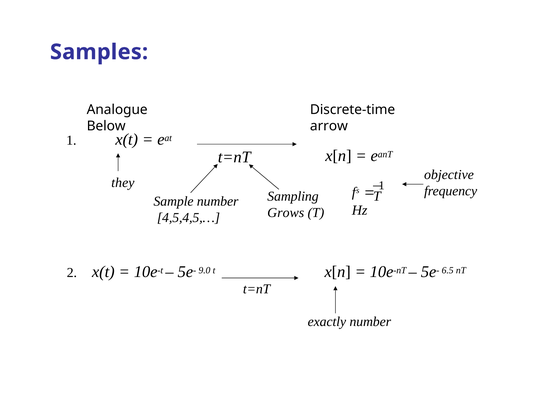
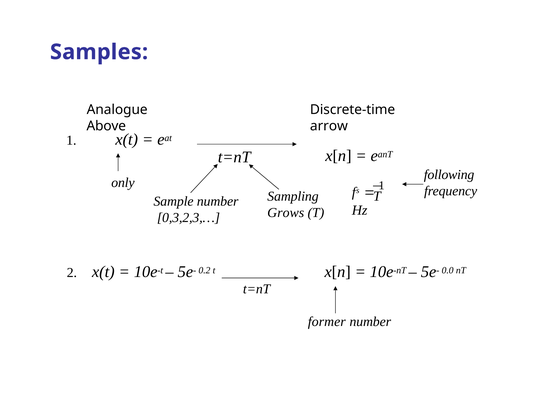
Below: Below -> Above (106, 126)
objective: objective -> following (449, 175)
they: they -> only (123, 183)
4,5,4,5,…: 4,5,4,5,… -> 0,3,2,3,… (188, 218)
6.5: 6.5 -> 0.0 (448, 270)
9.0: 9.0 -> 0.2 (204, 270)
exactly: exactly -> former (327, 322)
